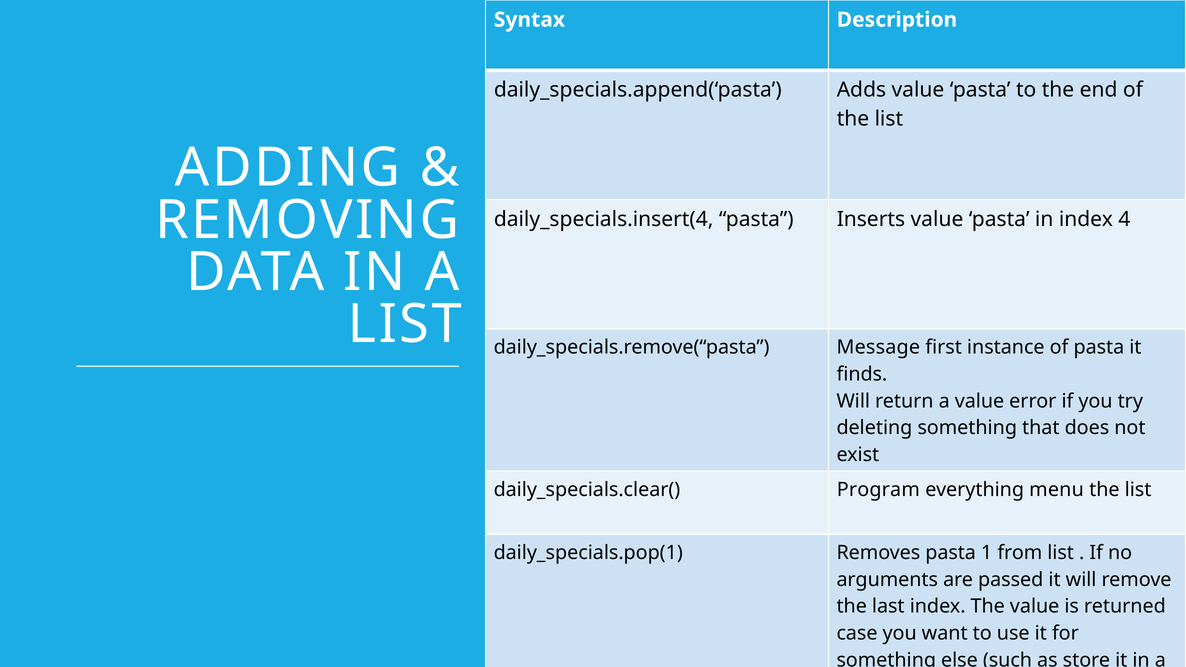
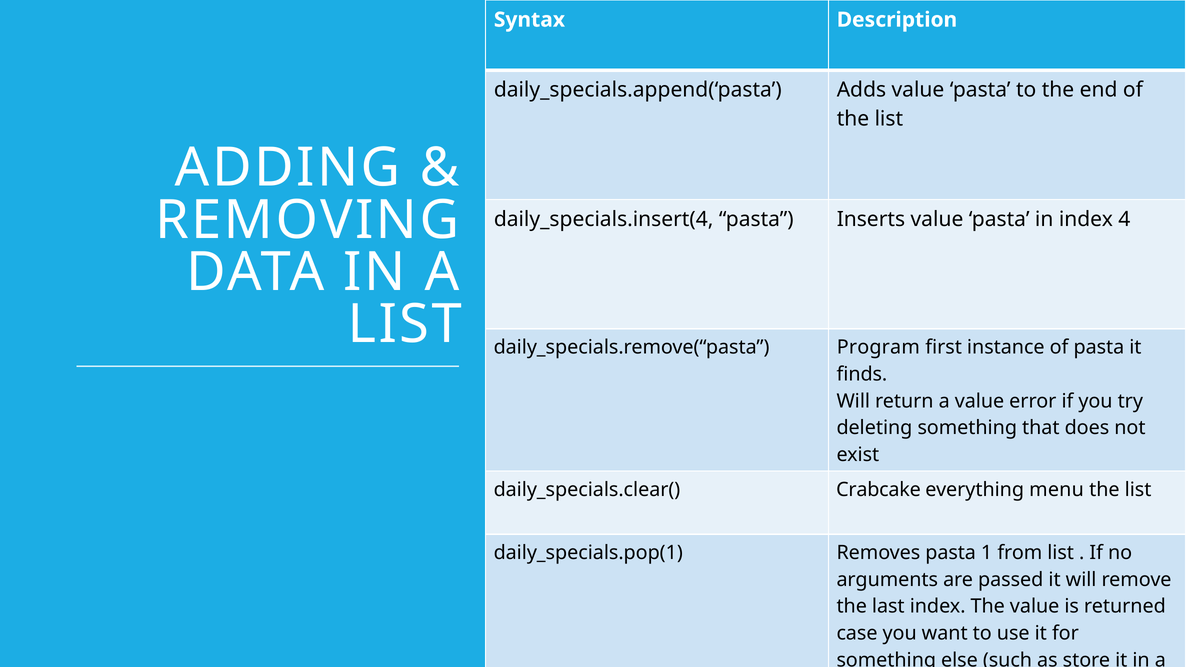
Message: Message -> Program (878, 347)
Program: Program -> Crabcake (878, 490)
